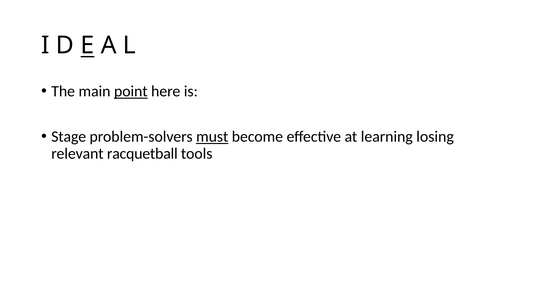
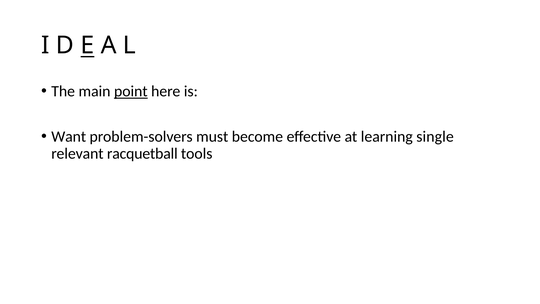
Stage: Stage -> Want (69, 136)
must underline: present -> none (212, 136)
losing: losing -> single (435, 136)
